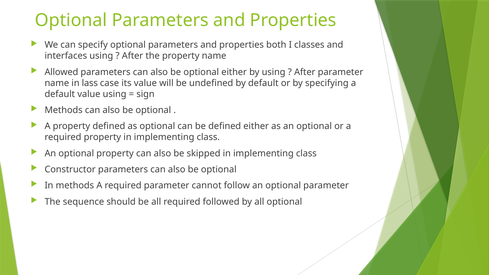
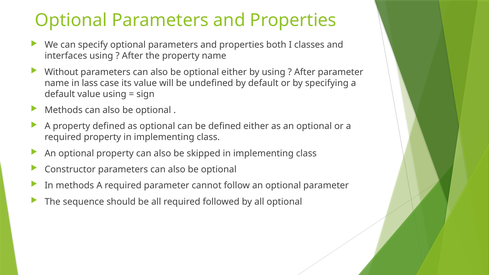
Allowed: Allowed -> Without (61, 72)
